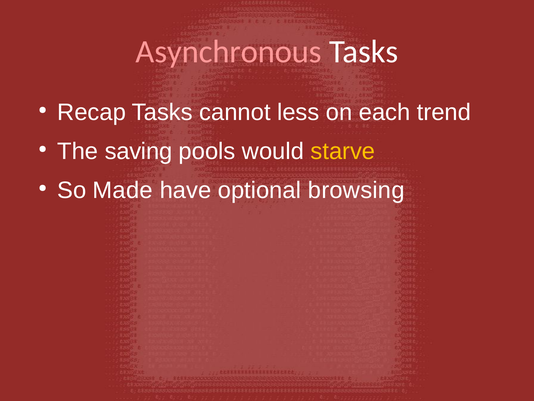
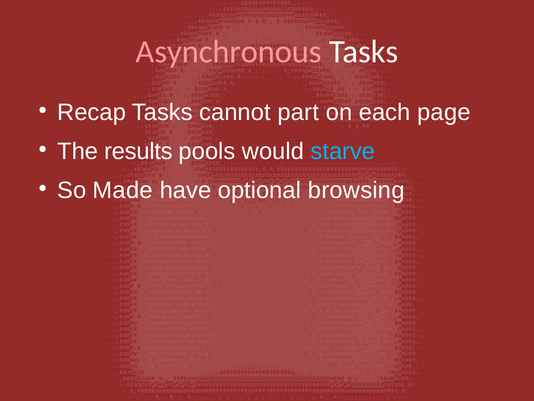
less: less -> part (298, 112)
trend: trend -> page (444, 112)
saving: saving -> results (138, 151)
starve colour: yellow -> light blue (343, 151)
